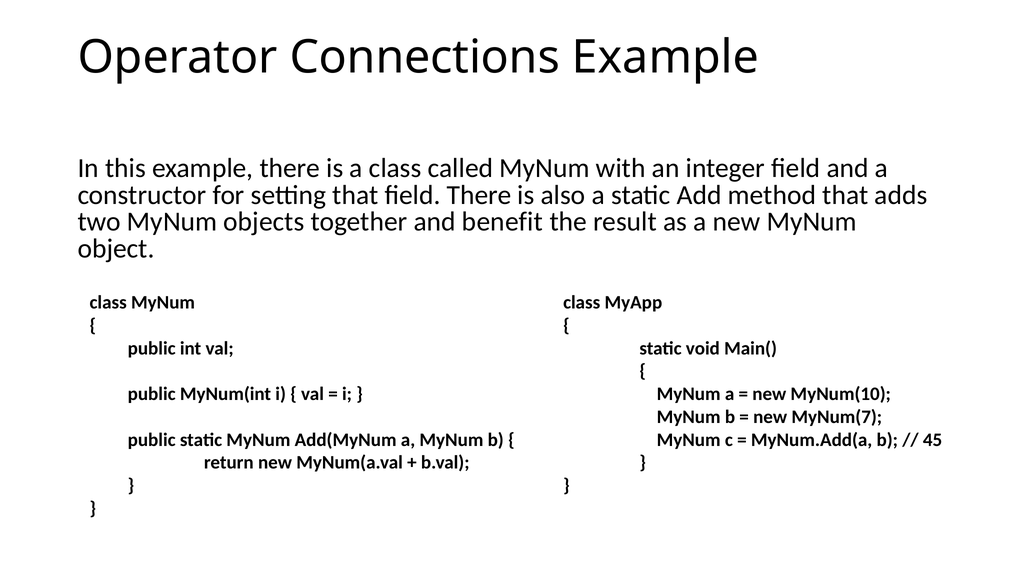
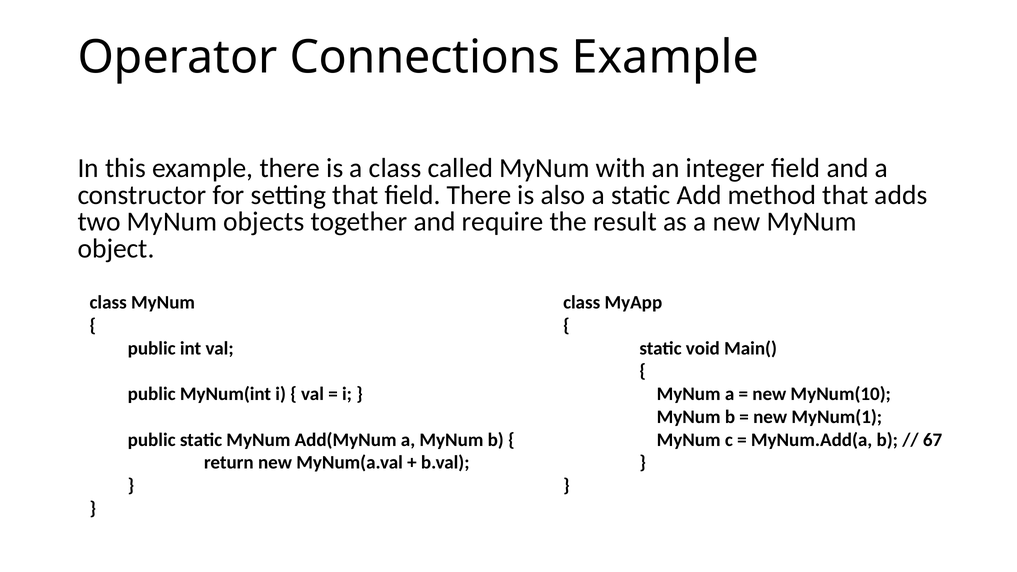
benefit: benefit -> require (503, 222)
MyNum(7: MyNum(7 -> MyNum(1 (837, 417)
45: 45 -> 67 (933, 440)
